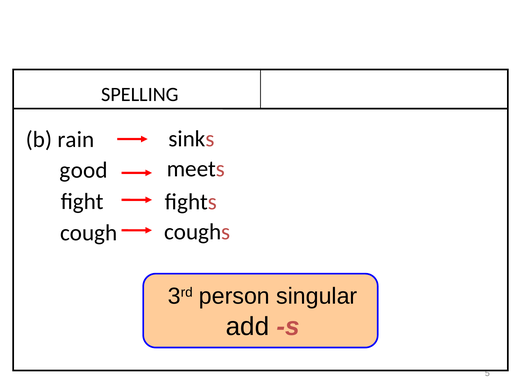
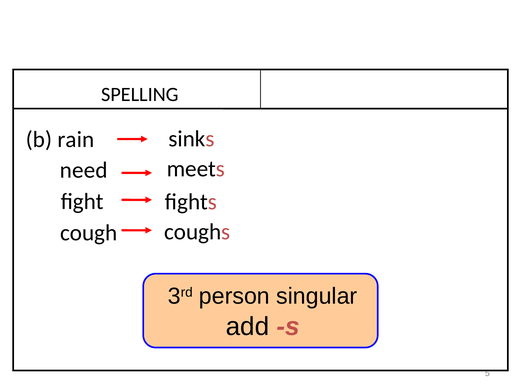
good: good -> need (84, 170)
